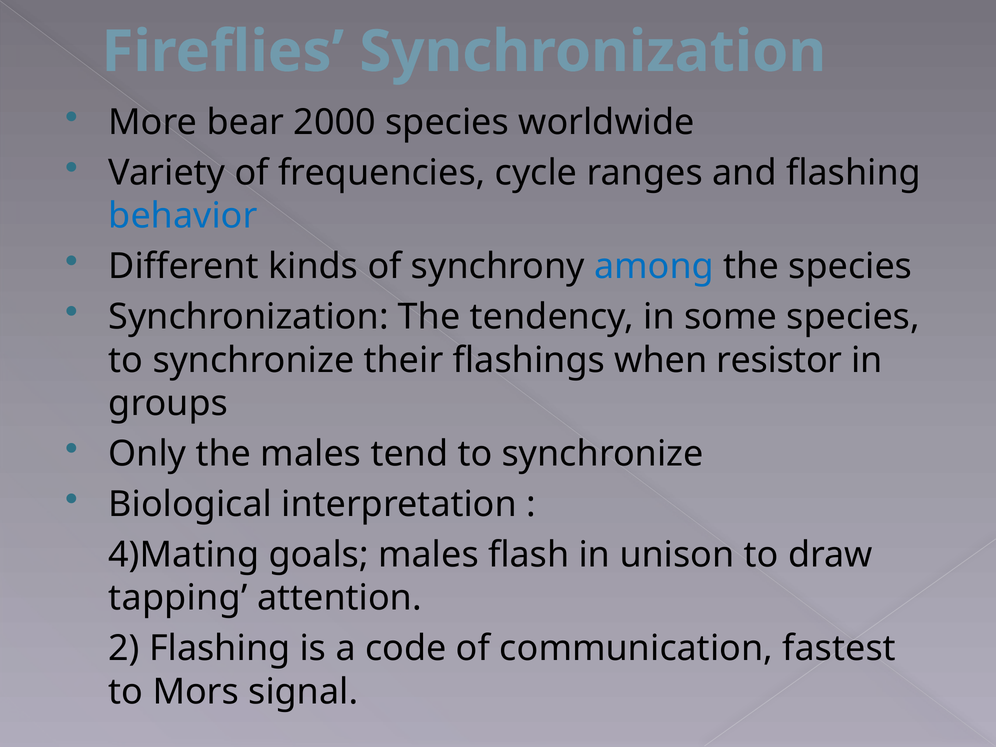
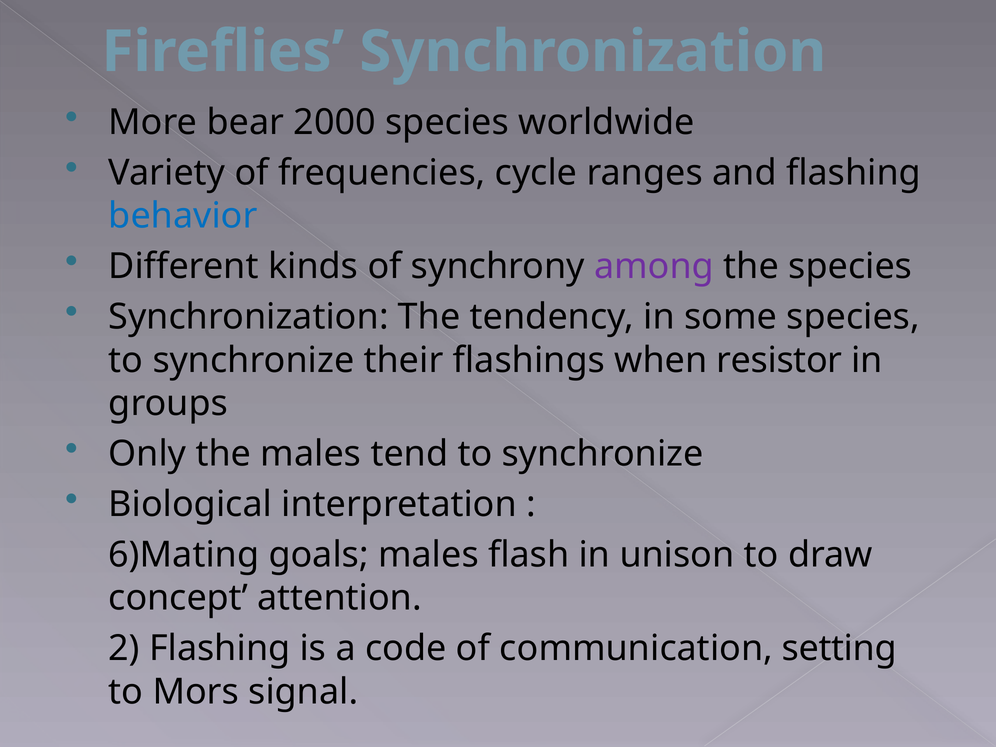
among colour: blue -> purple (654, 267)
4)Mating: 4)Mating -> 6)Mating (184, 555)
tapping: tapping -> concept (178, 598)
fastest: fastest -> setting (839, 648)
